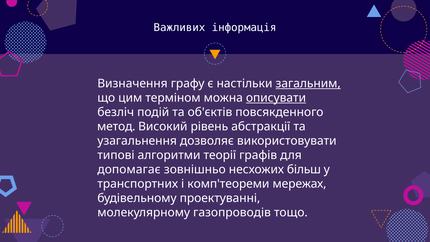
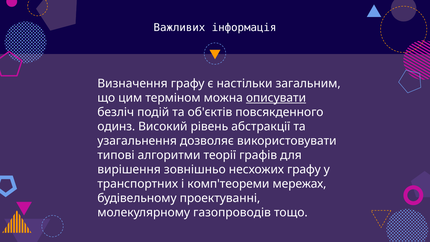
загальним underline: present -> none (308, 83)
метод: метод -> одинз (116, 126)
допомагає: допомагає -> вирiшення (129, 169)
несхожих більш: більш -> графу (304, 169)
